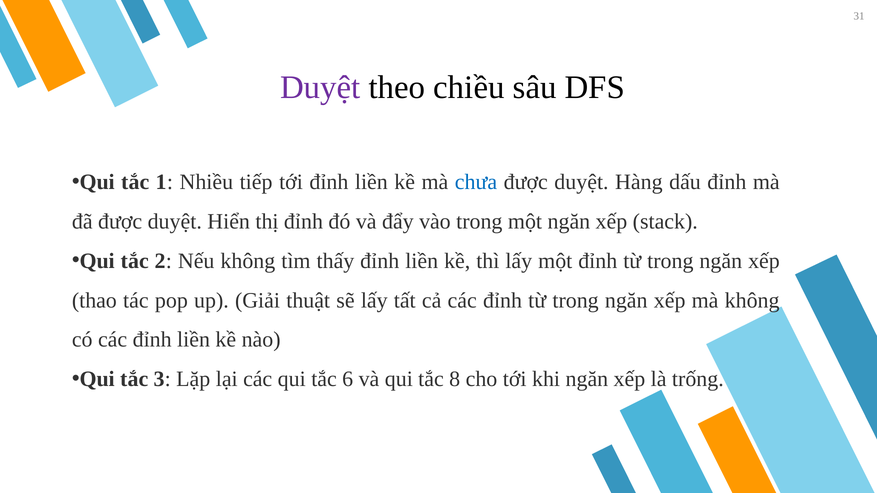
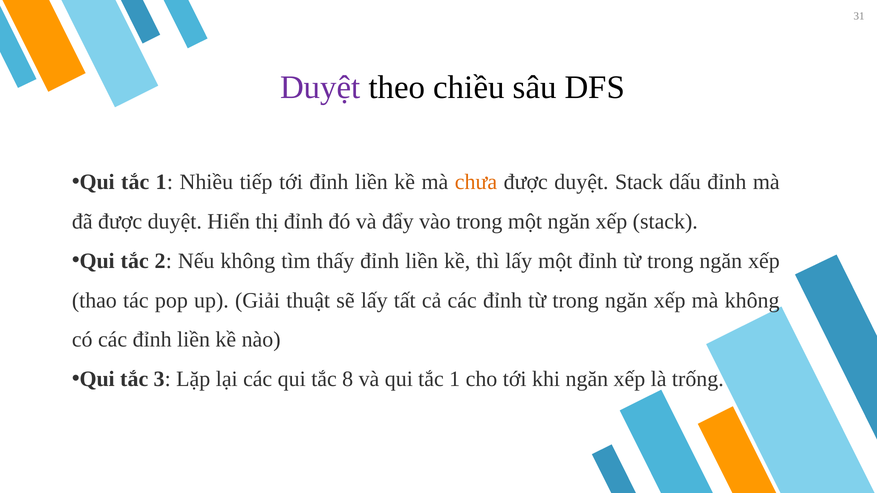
chưa colour: blue -> orange (476, 182)
duyệt Hàng: Hàng -> Stack (639, 182)
6: 6 -> 8 (348, 379)
và qui tắc 8: 8 -> 1 (455, 379)
